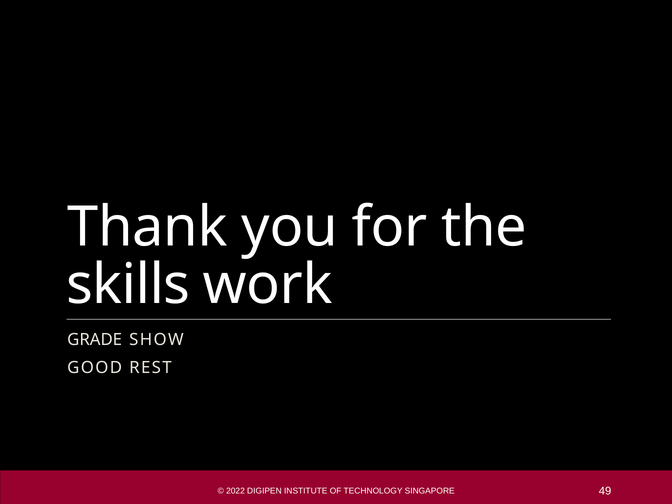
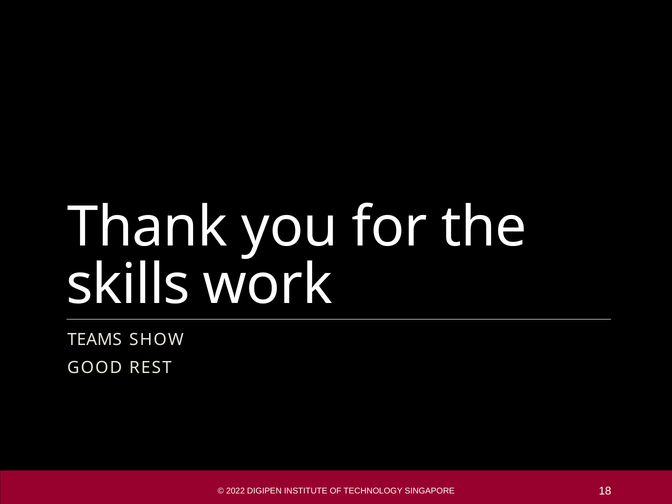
GRADE: GRADE -> TEAMS (95, 340)
49: 49 -> 18 (605, 491)
